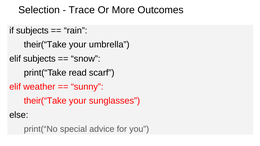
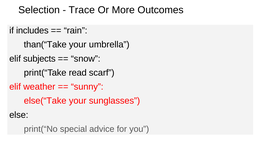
if subjects: subjects -> includes (32, 31)
their(“Take: their(“Take -> than(“Take (45, 45)
their(“Take: their(“Take -> else(“Take (45, 101)
